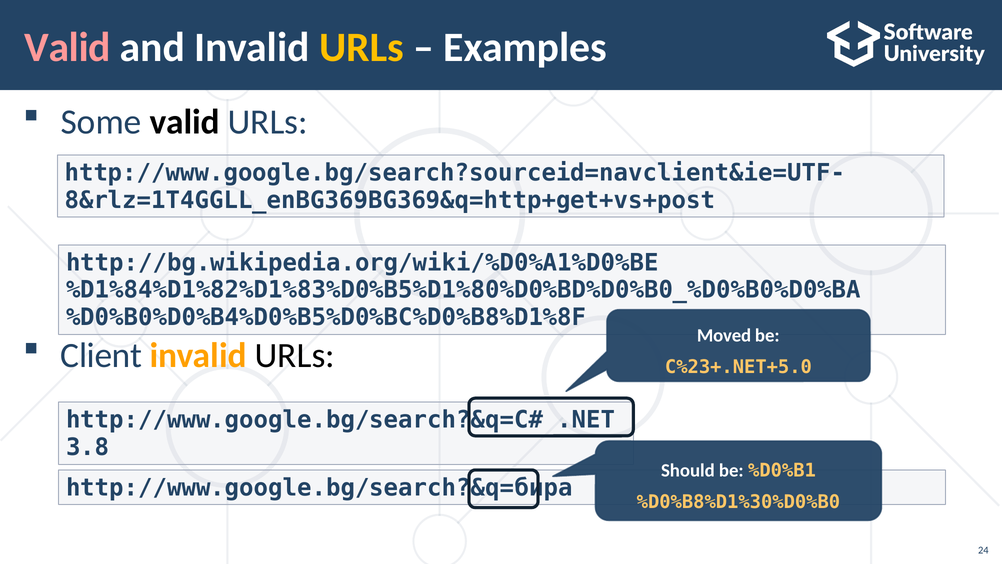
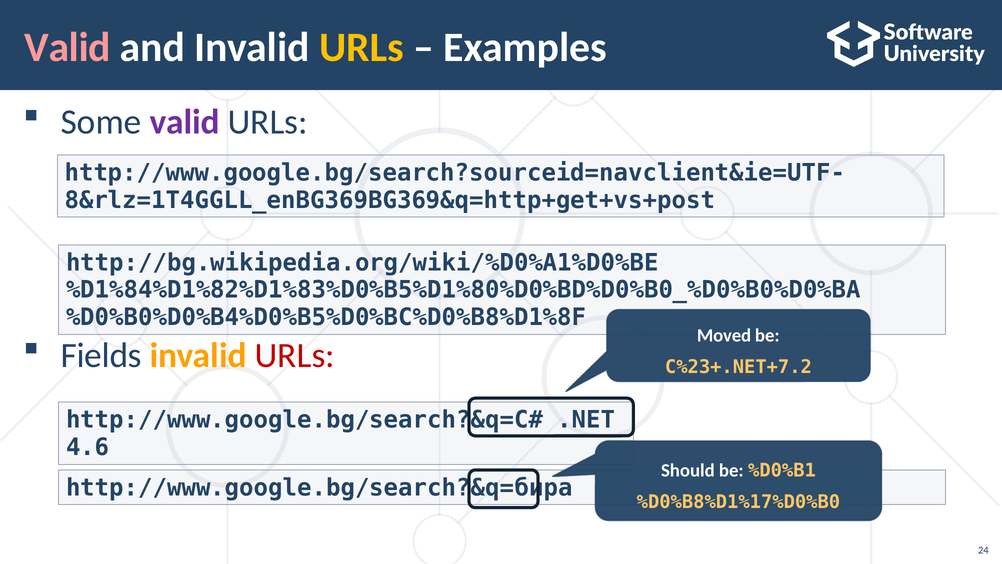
valid colour: black -> purple (185, 122)
Client: Client -> Fields (101, 355)
URLs colour: black -> red (295, 355)
C%23+.NET+5.0: C%23+.NET+5.0 -> C%23+.NET+7.2 (738, 367)
3.8: 3.8 -> 4.6 (88, 447)
%D0%B8%D1%30%D0%B0: %D0%B8%D1%30%D0%B0 -> %D0%B8%D1%17%D0%B0 (738, 502)
